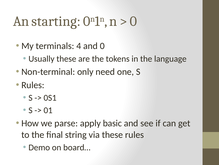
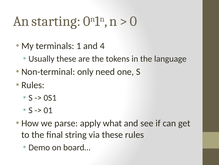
4: 4 -> 1 (79, 46)
and 0: 0 -> 4 (102, 46)
basic: basic -> what (112, 123)
